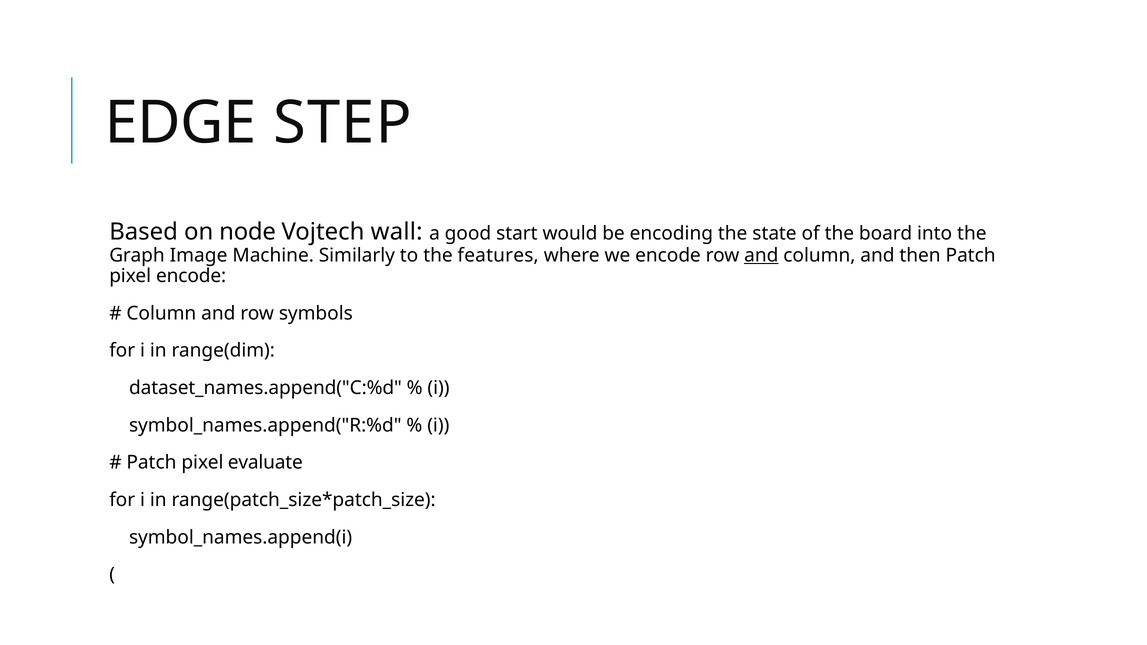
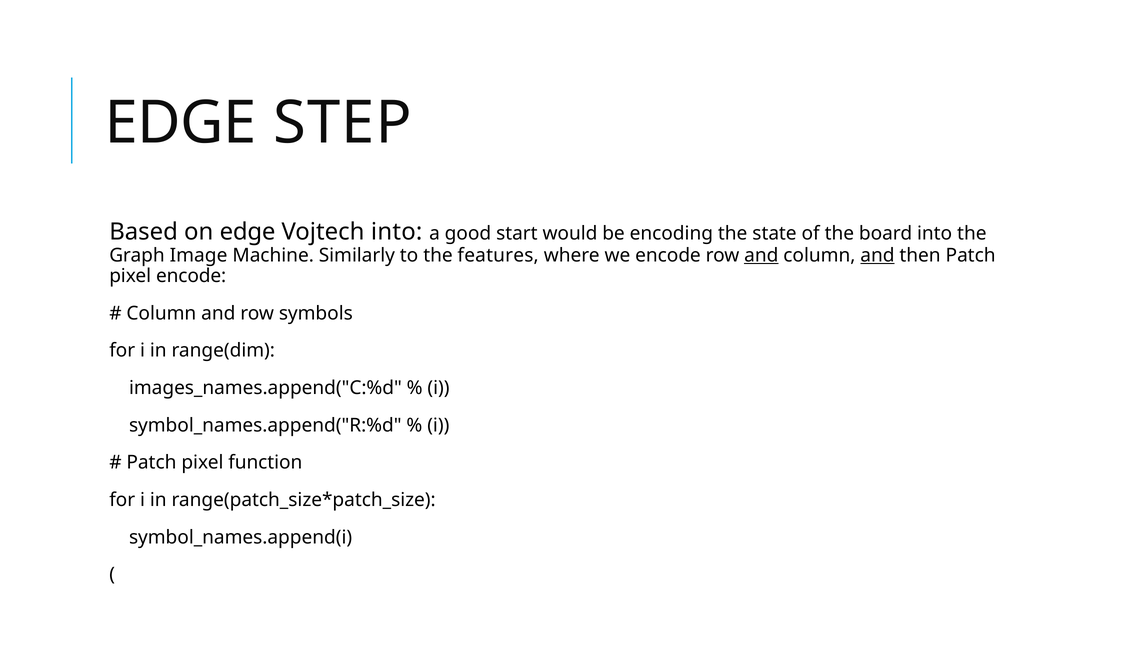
on node: node -> edge (248, 232)
Vojtech wall: wall -> into (397, 232)
and underline: none -> present (877, 255)
dataset_names.append("C:%d: dataset_names.append("C:%d -> images_names.append("C:%d (265, 388)
evaluate: evaluate -> function (265, 463)
